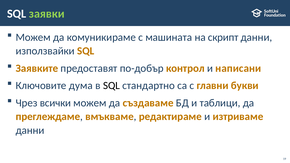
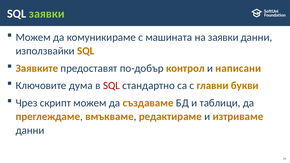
на скрипт: скрипт -> заявки (223, 37)
SQL colour: black -> red (111, 86)
всички: всички -> скрипт (55, 103)
